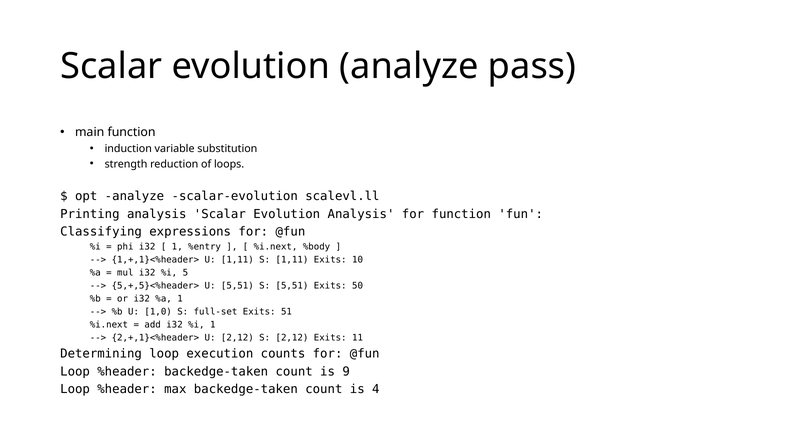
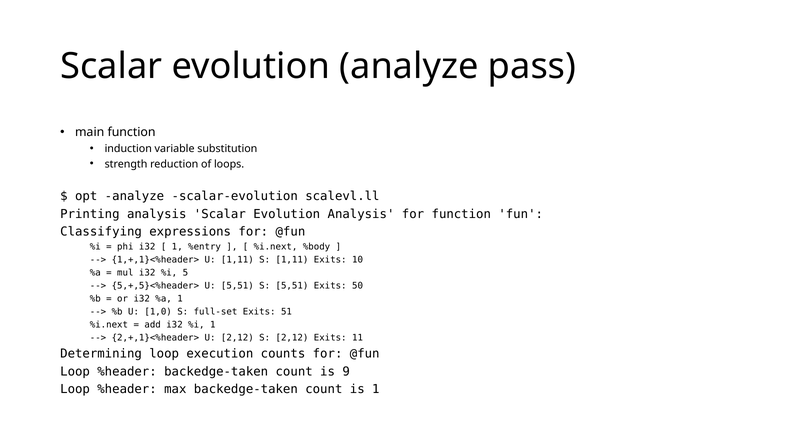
is 4: 4 -> 1 (376, 390)
